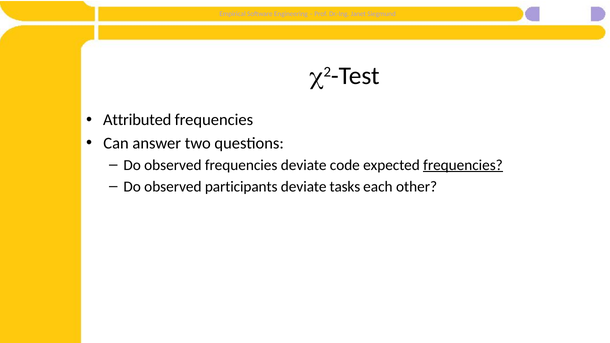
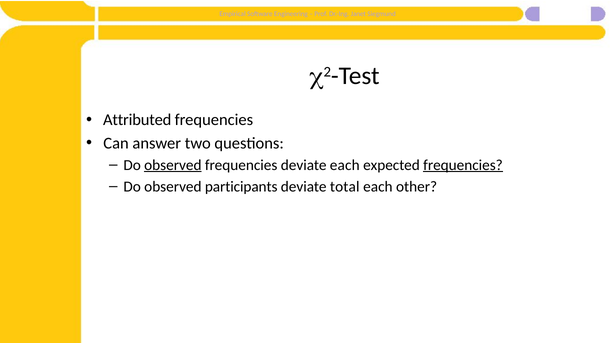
observed underline: none -> present (173, 165)
deviate code: code -> each (345, 165)
tasks: tasks -> total (345, 187)
